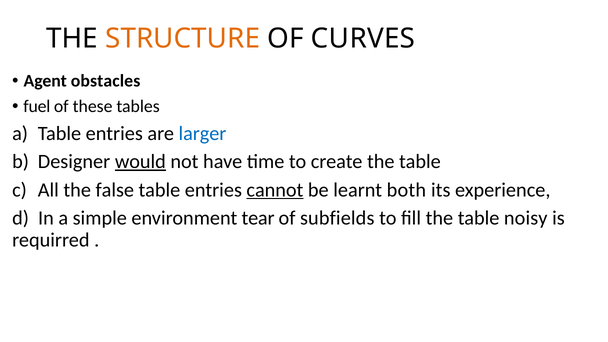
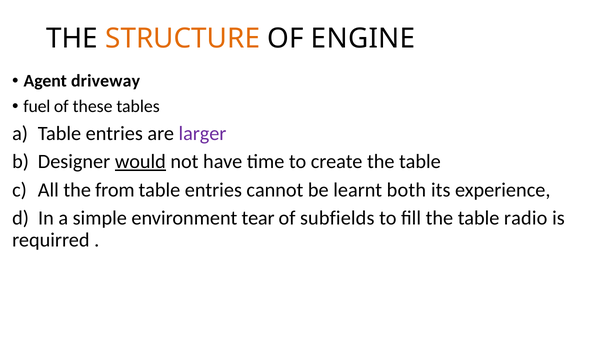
CURVES: CURVES -> ENGINE (363, 38)
obstacles: obstacles -> driveway (106, 81)
larger colour: blue -> purple (202, 133)
false: false -> from (115, 190)
cannot underline: present -> none (275, 190)
noisy: noisy -> radio (526, 218)
